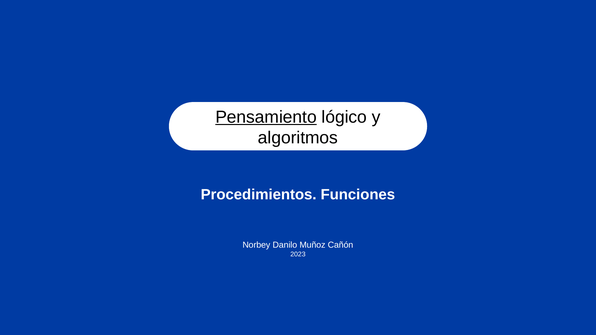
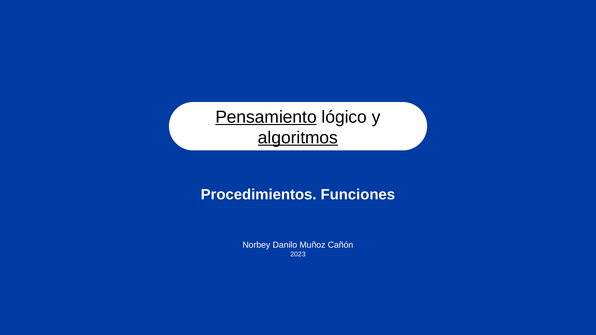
algoritmos underline: none -> present (298, 138)
